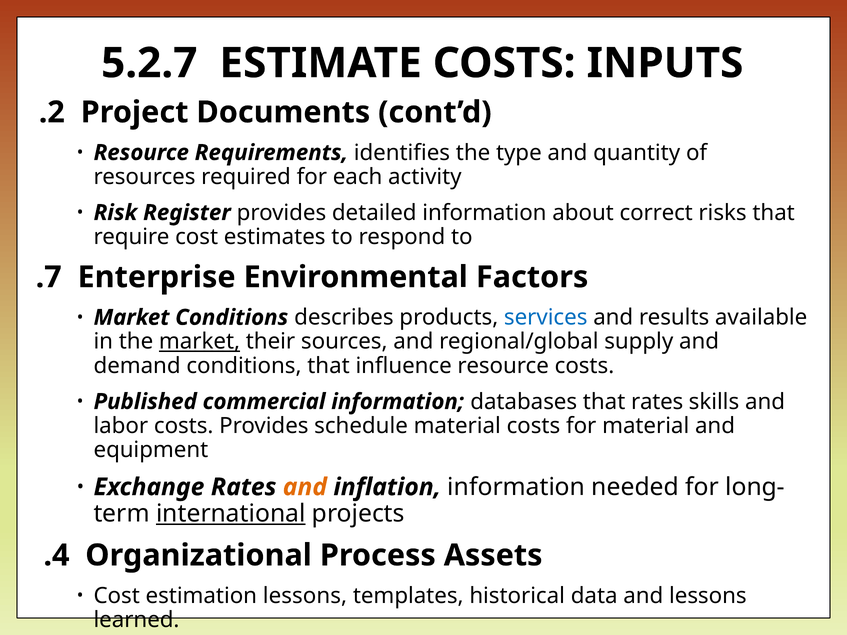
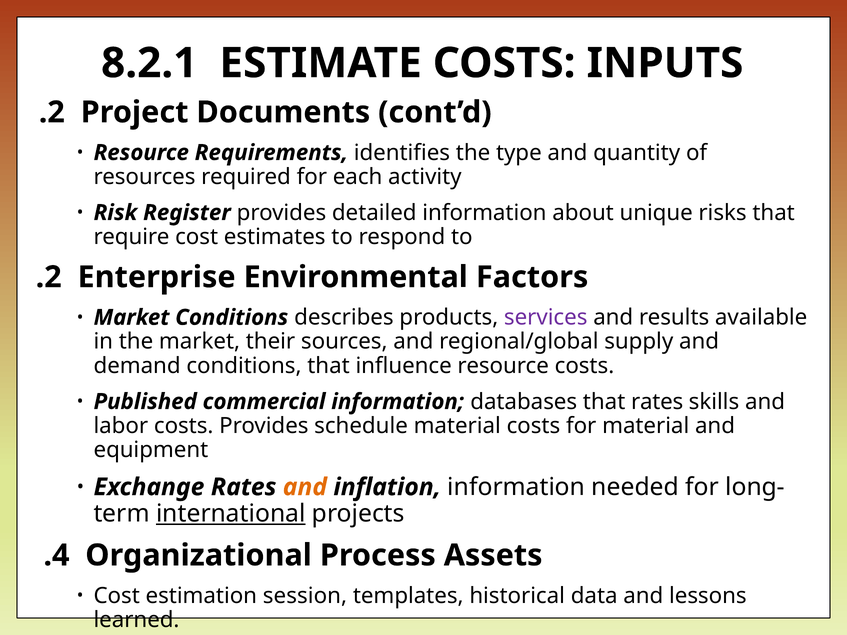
5.2.7: 5.2.7 -> 8.2.1 (149, 63)
correct: correct -> unique (656, 213)
.7: .7 -> .2 (49, 277)
services colour: blue -> purple (546, 318)
market underline: present -> none (200, 342)
estimation lessons: lessons -> session (305, 596)
